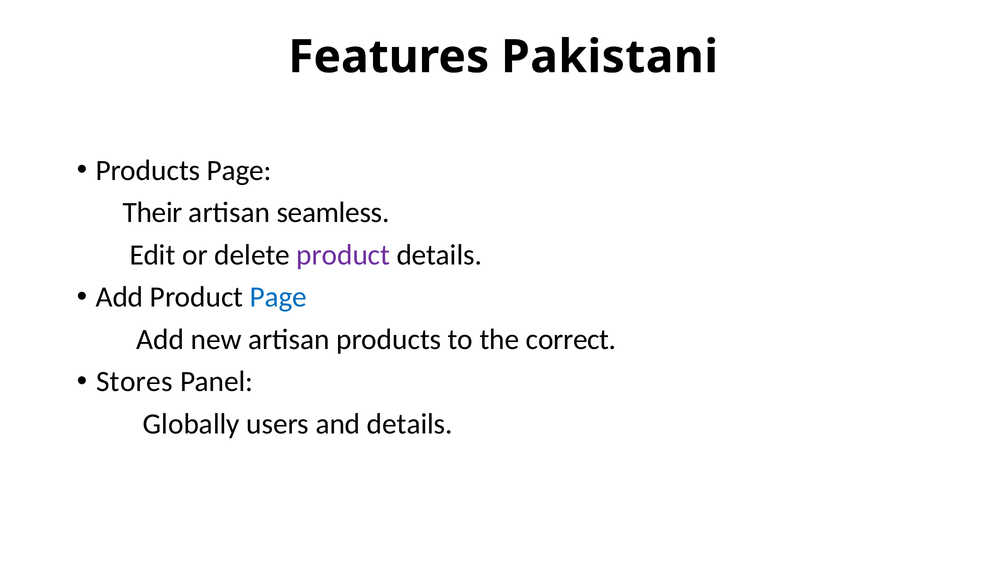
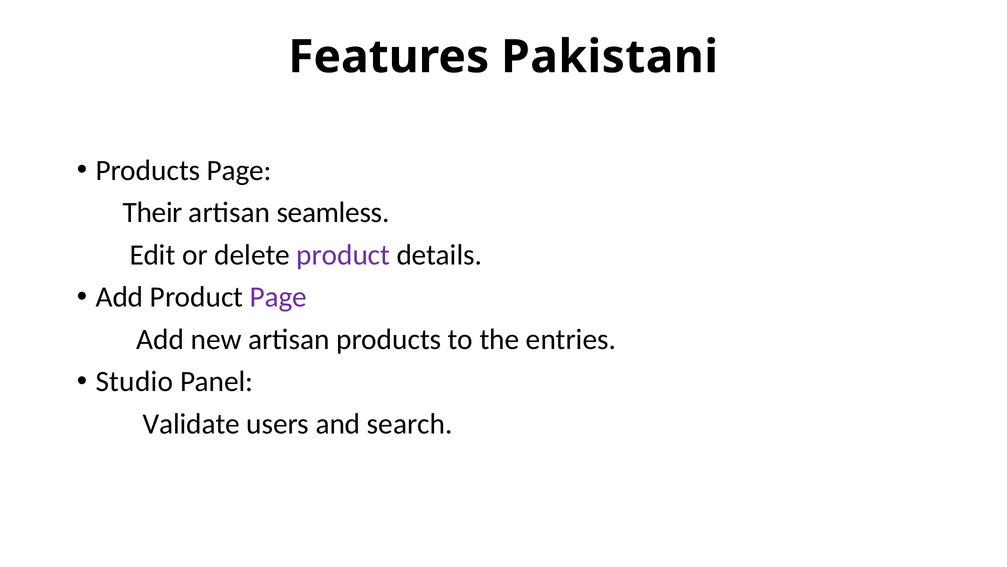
Page colour: blue -> purple (278, 297)
correct: correct -> entries (571, 339)
Stores: Stores -> Studio (134, 381)
Globally: Globally -> Validate (191, 424)
and details: details -> search (410, 424)
